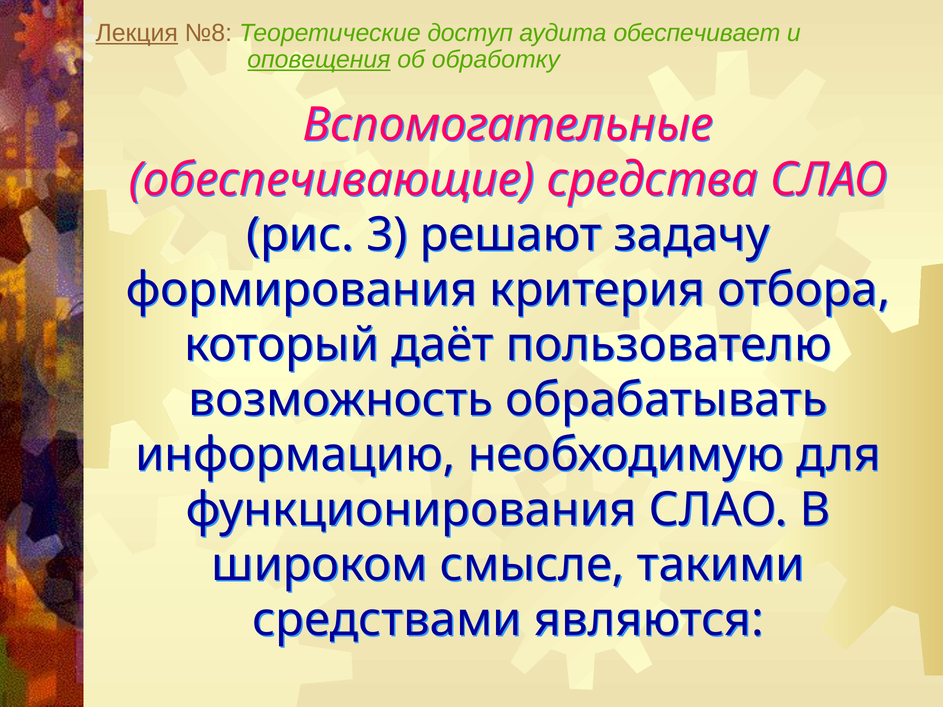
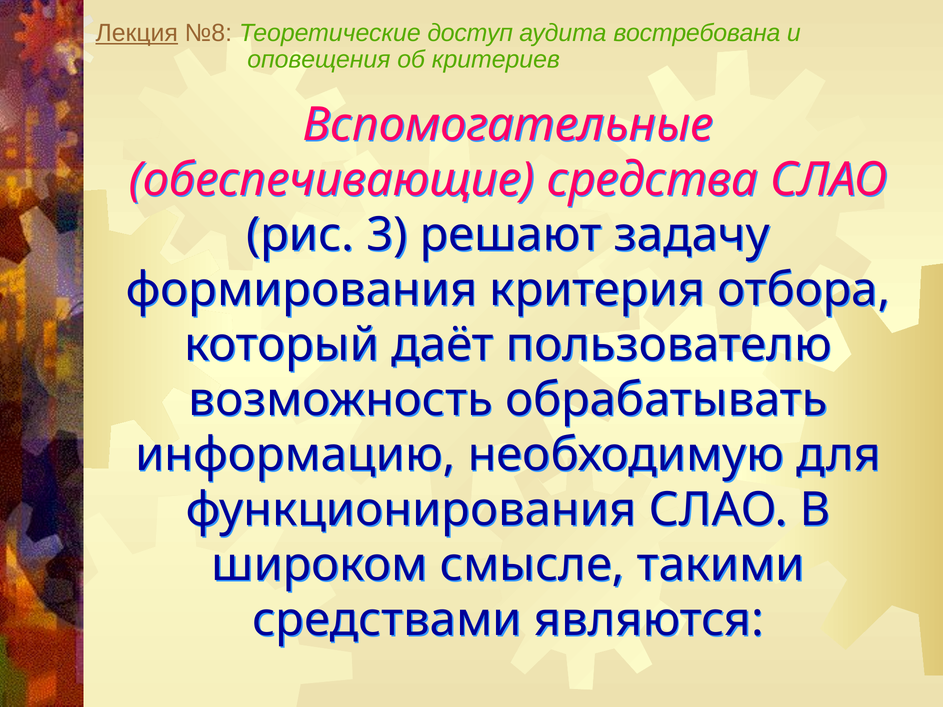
обеспечивает: обеспечивает -> востребована (697, 33)
оповещения underline: present -> none (319, 59)
обработку: обработку -> критериев (496, 59)
